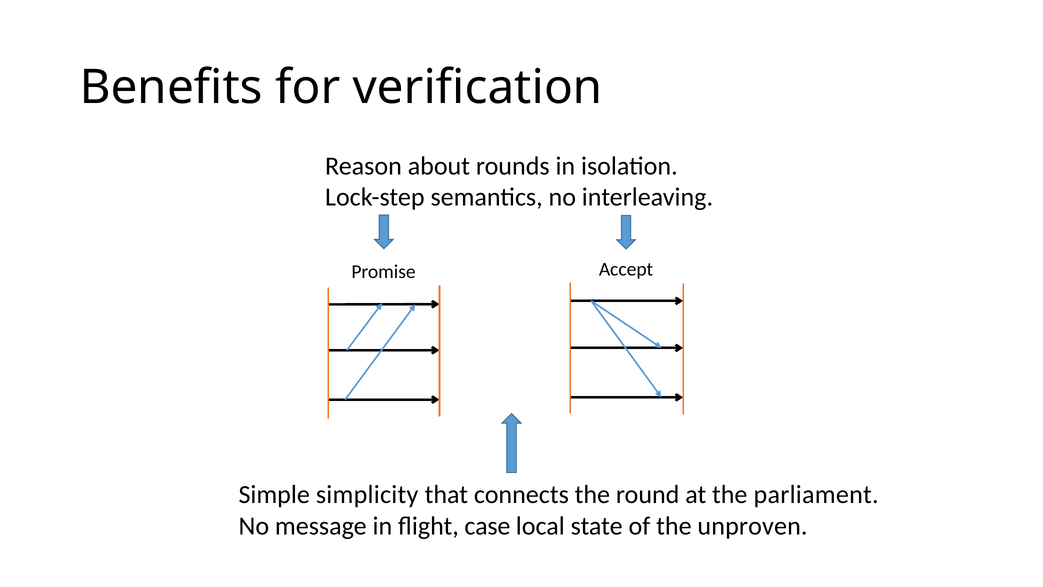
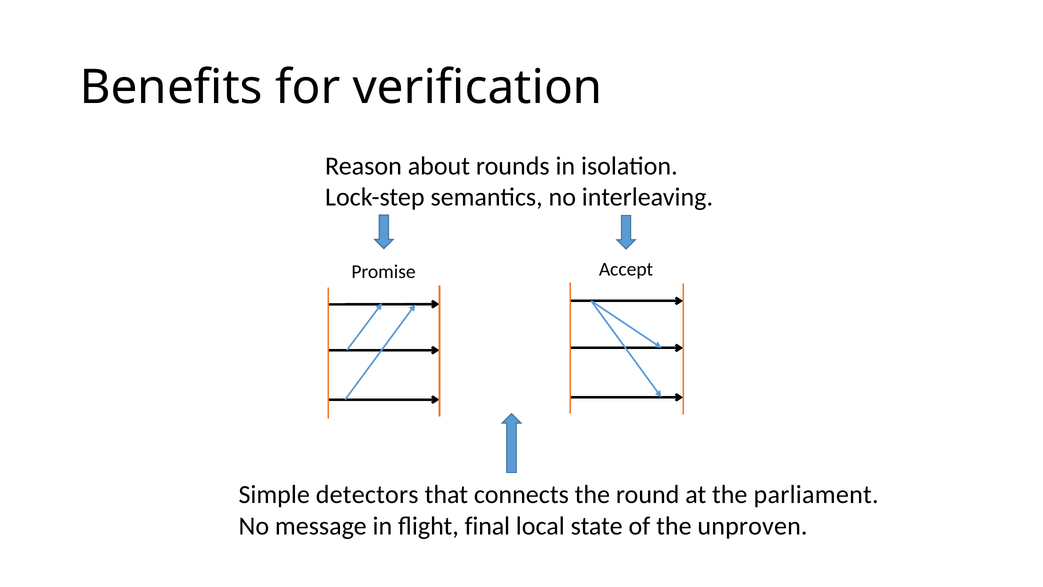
simplicity: simplicity -> detectors (367, 494)
case: case -> final (487, 526)
